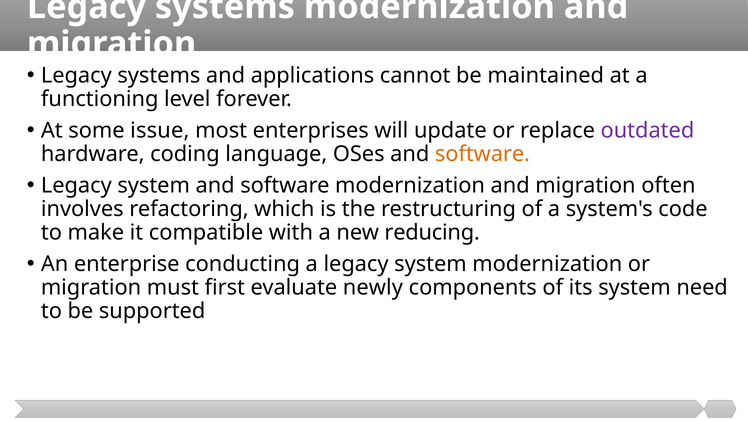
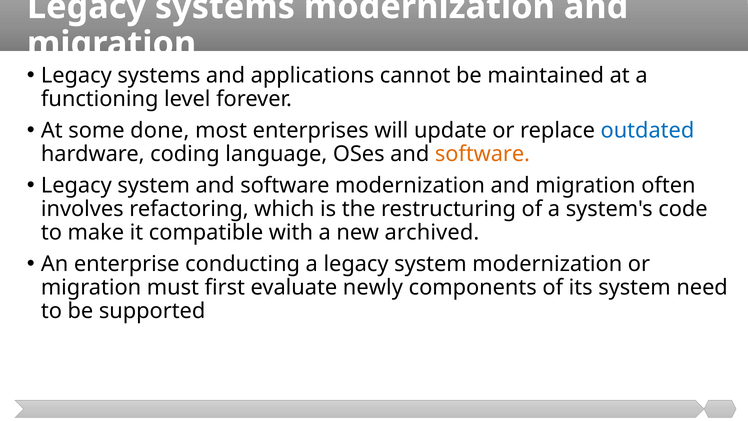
issue: issue -> done (160, 130)
outdated colour: purple -> blue (647, 130)
reducing: reducing -> archived (432, 233)
